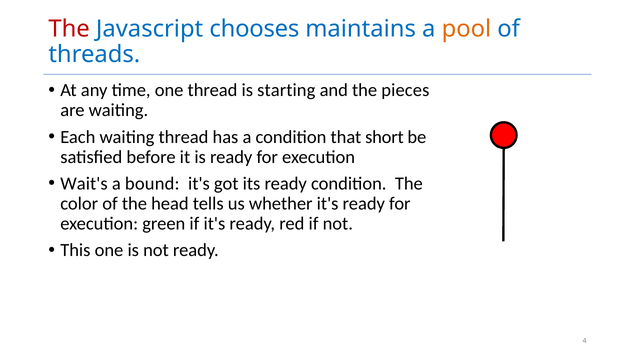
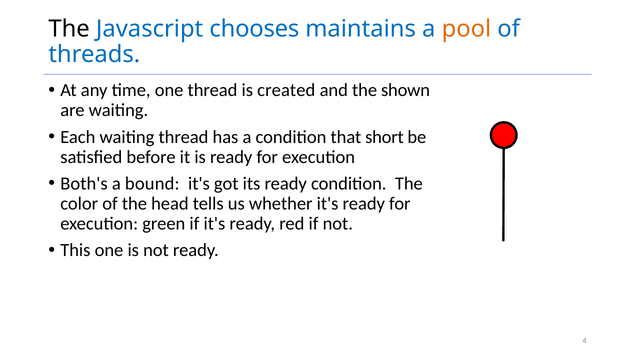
The colour: red -> black (69, 29)
starting: starting -> created (286, 90)
pieces: pieces -> shown (406, 90)
Wait's: Wait's -> Both's (84, 184)
